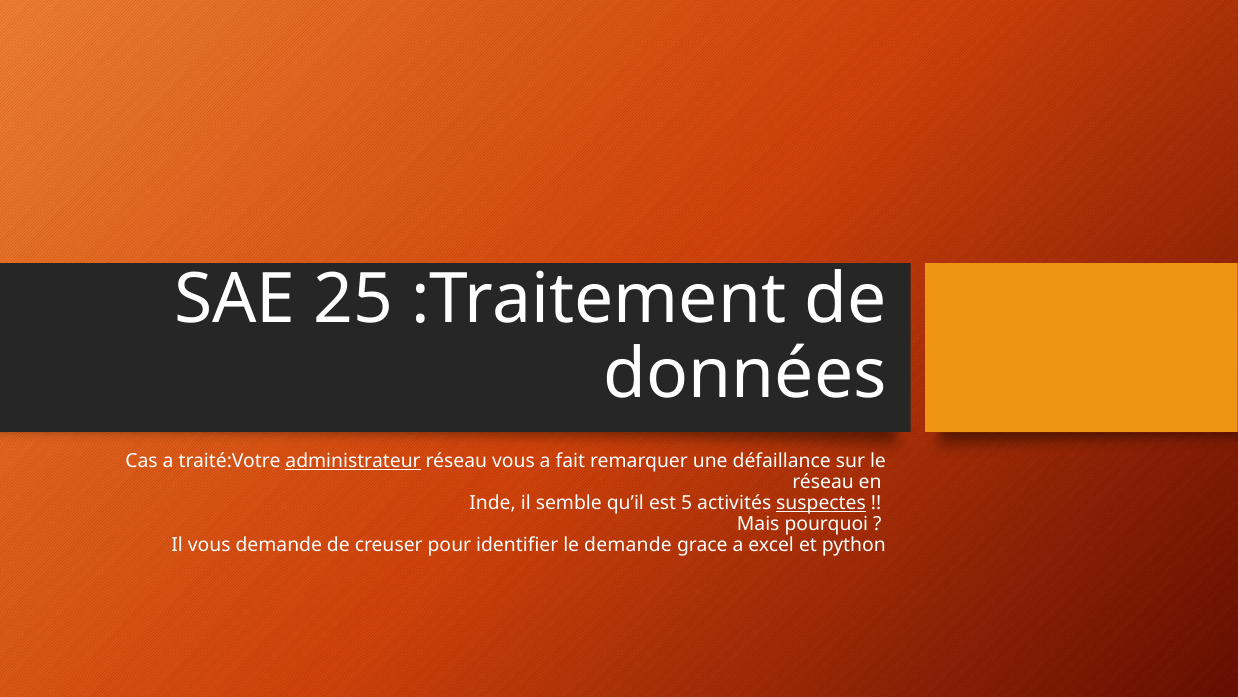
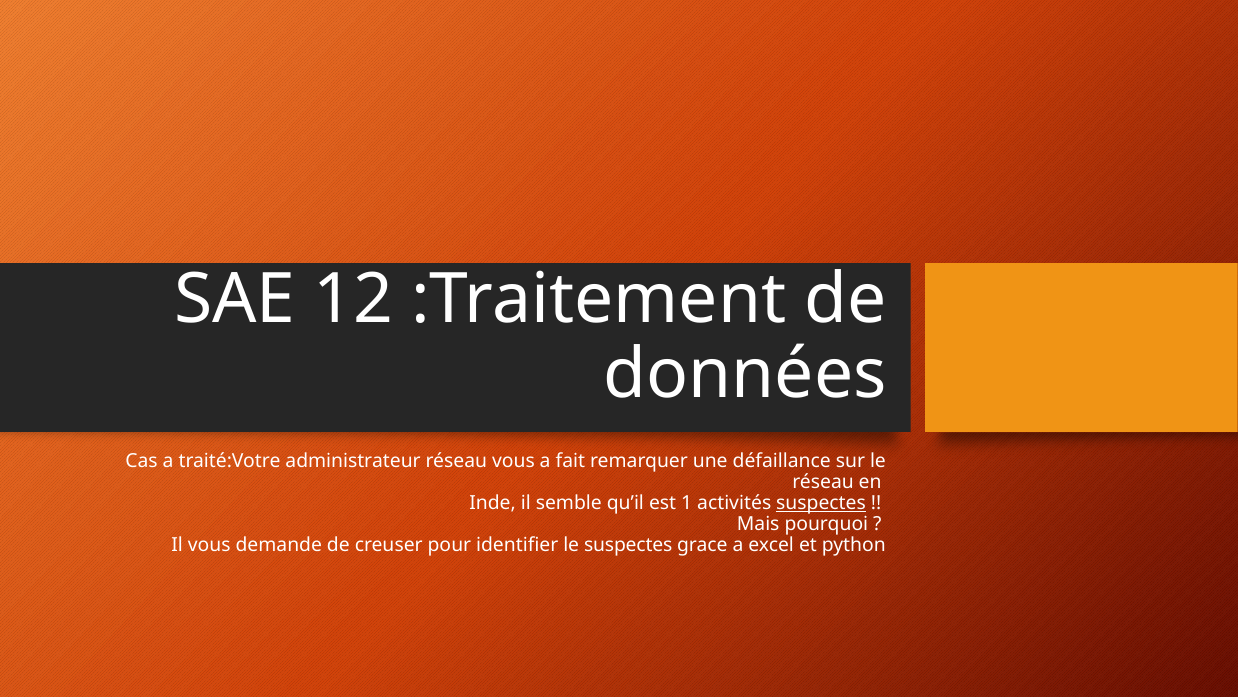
25: 25 -> 12 (353, 299)
administrateur underline: present -> none (353, 461)
5: 5 -> 1 (687, 503)
le demande: demande -> suspectes (628, 545)
